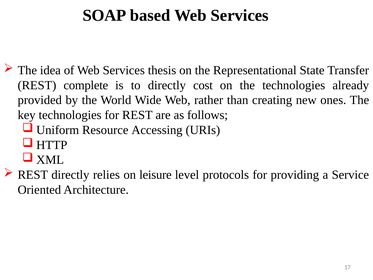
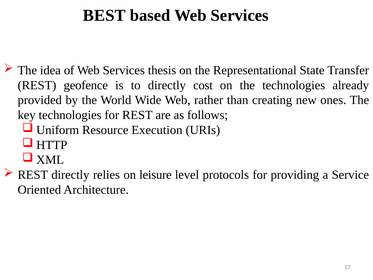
SOAP: SOAP -> BEST (104, 15)
complete: complete -> geofence (86, 85)
Accessing: Accessing -> Execution (157, 130)
